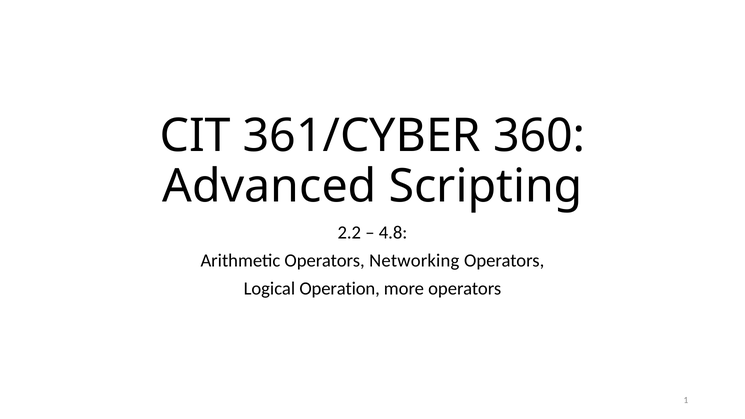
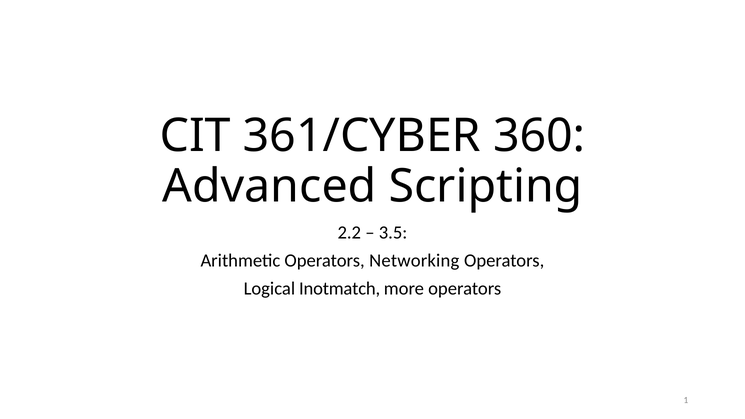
4.8: 4.8 -> 3.5 (393, 233)
Operation: Operation -> Inotmatch (340, 289)
